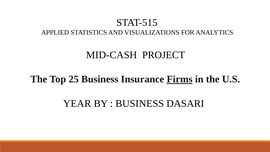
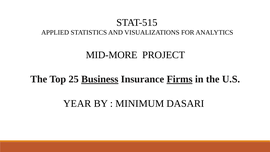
MID-CASH: MID-CASH -> MID-MORE (112, 55)
Business underline: none -> present (100, 79)
BUSINESS: BUSINESS -> MINIMUM (140, 103)
